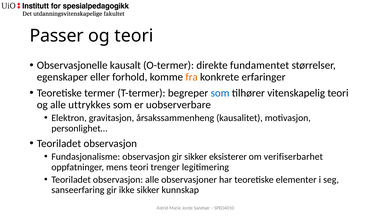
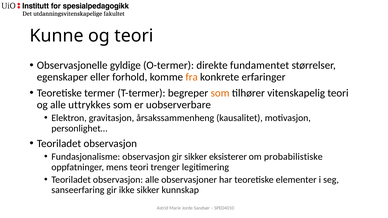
Passer: Passer -> Kunne (57, 36)
kausalt: kausalt -> gyldige (125, 65)
som colour: blue -> orange (220, 93)
verifiserbarhet: verifiserbarhet -> probabilistiske (293, 157)
